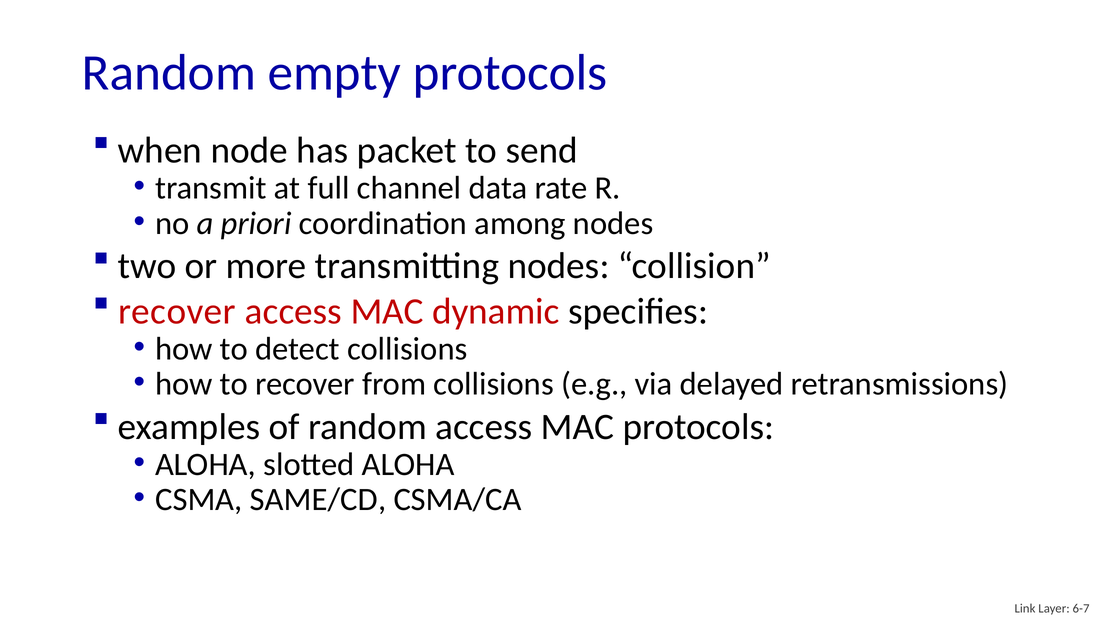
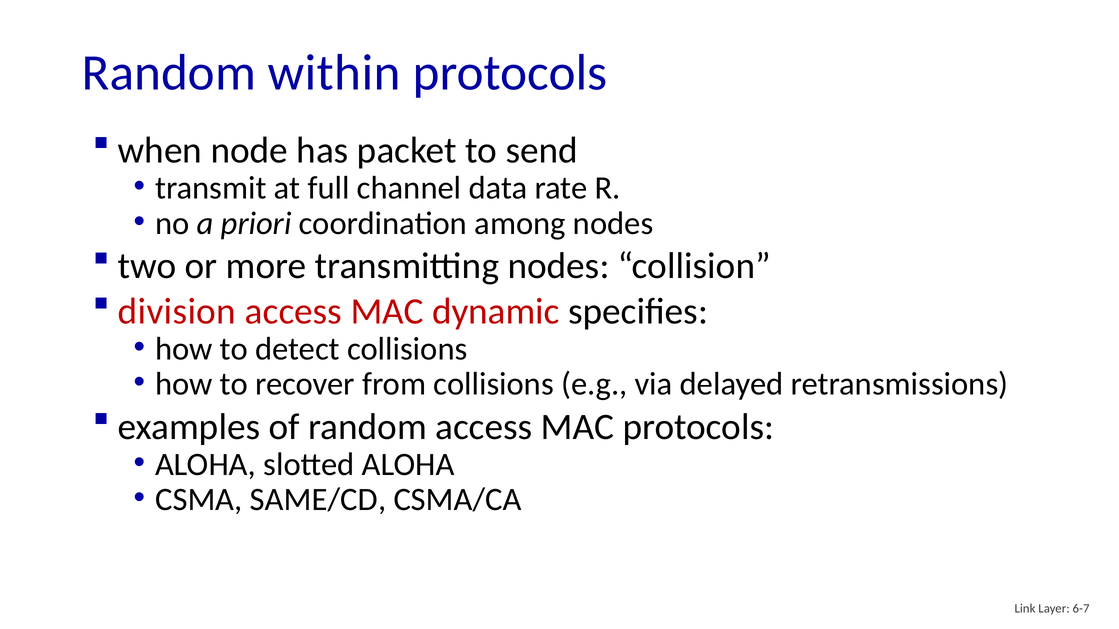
empty: empty -> within (334, 73)
recover: recover -> division (177, 312)
